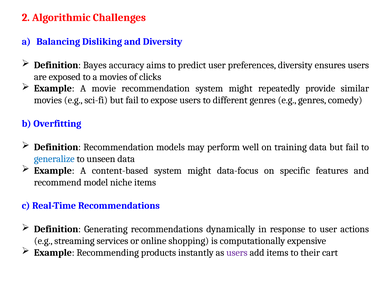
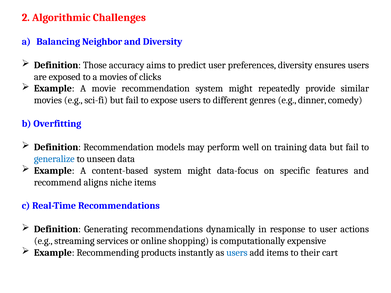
Disliking: Disliking -> Neighbor (102, 42)
Bayes: Bayes -> Those (95, 65)
e.g genres: genres -> dinner (312, 100)
model: model -> aligns (96, 182)
users colour: purple -> blue (237, 253)
